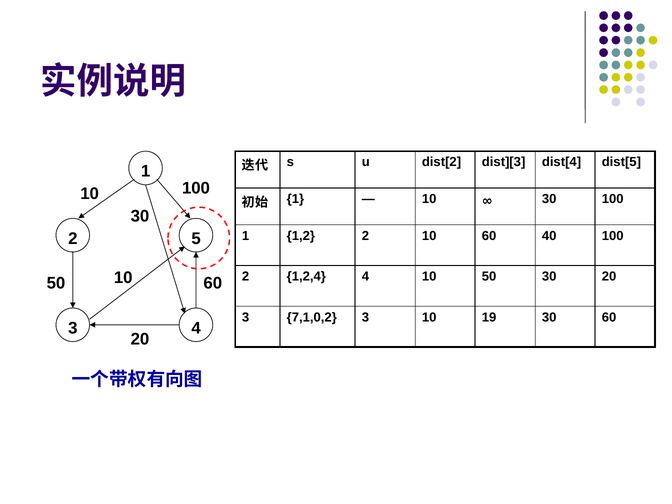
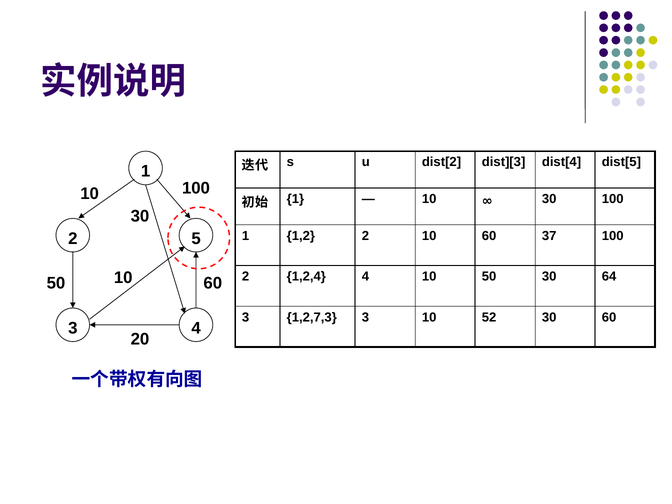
40: 40 -> 37 (549, 236)
30 20: 20 -> 64 (609, 276)
7,1,0,2: 7,1,0,2 -> 1,2,7,3 (312, 317)
19: 19 -> 52 (489, 317)
